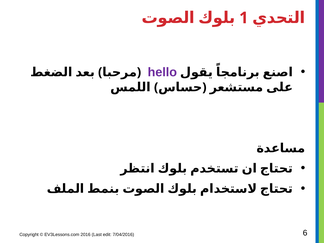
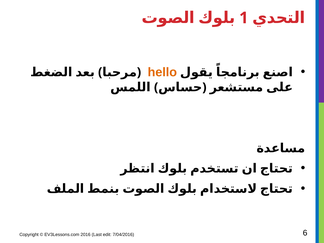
hello colour: purple -> orange (162, 72)
